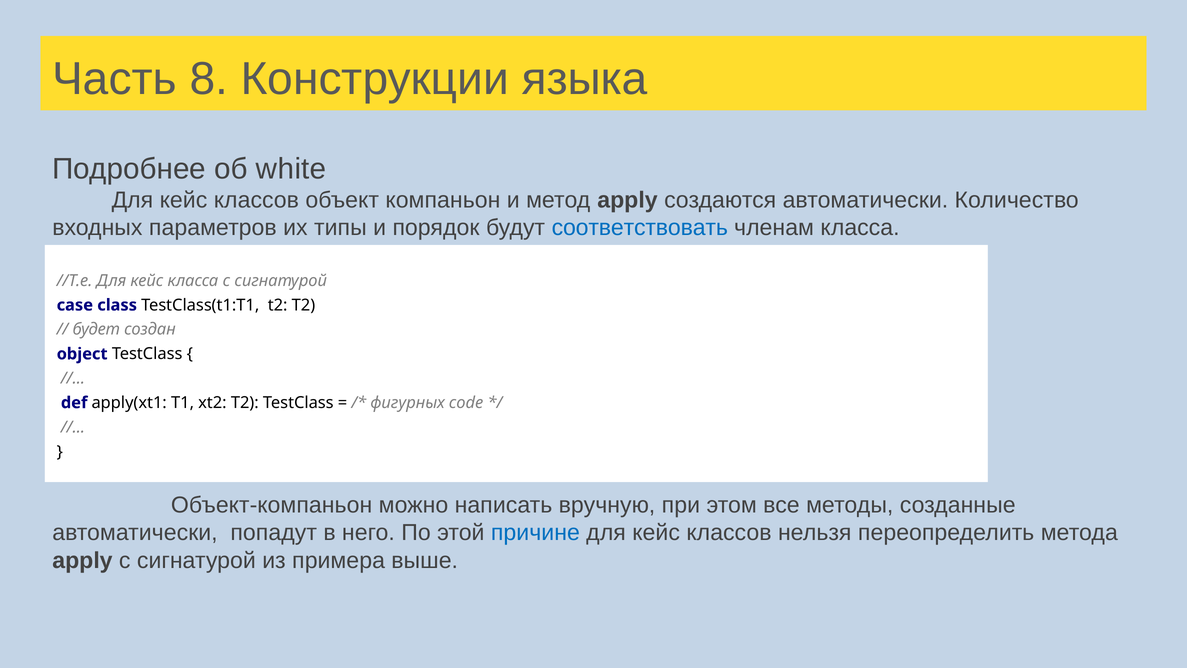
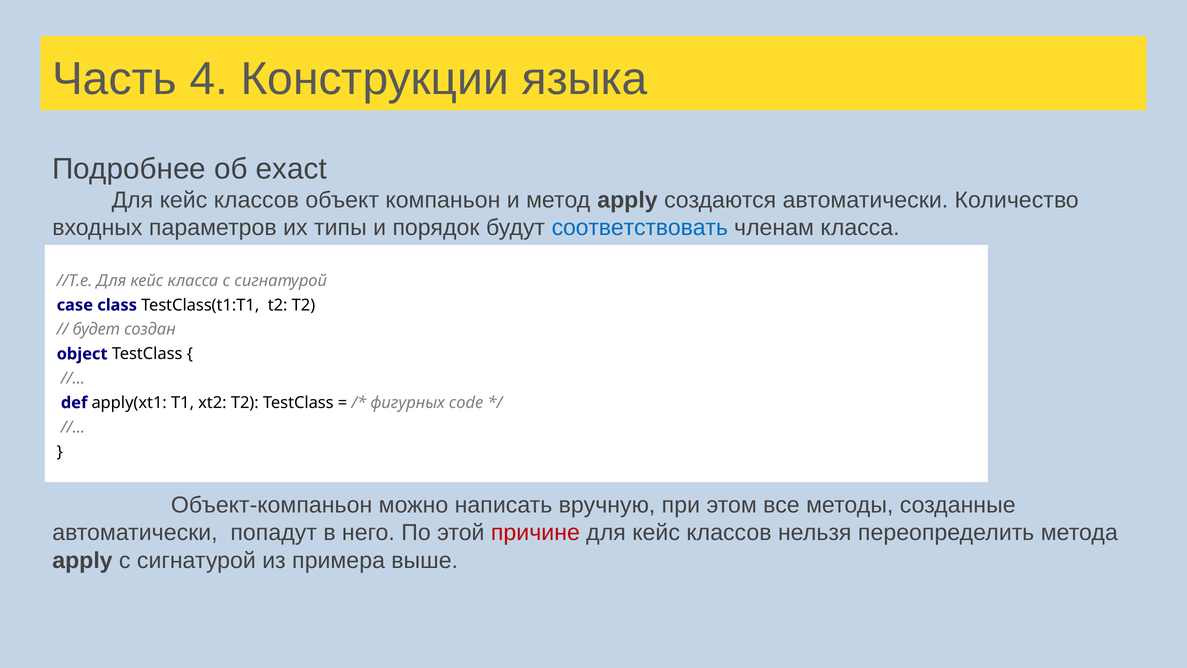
8: 8 -> 4 (209, 79)
white: white -> exact (291, 169)
причине colour: blue -> red (535, 533)
